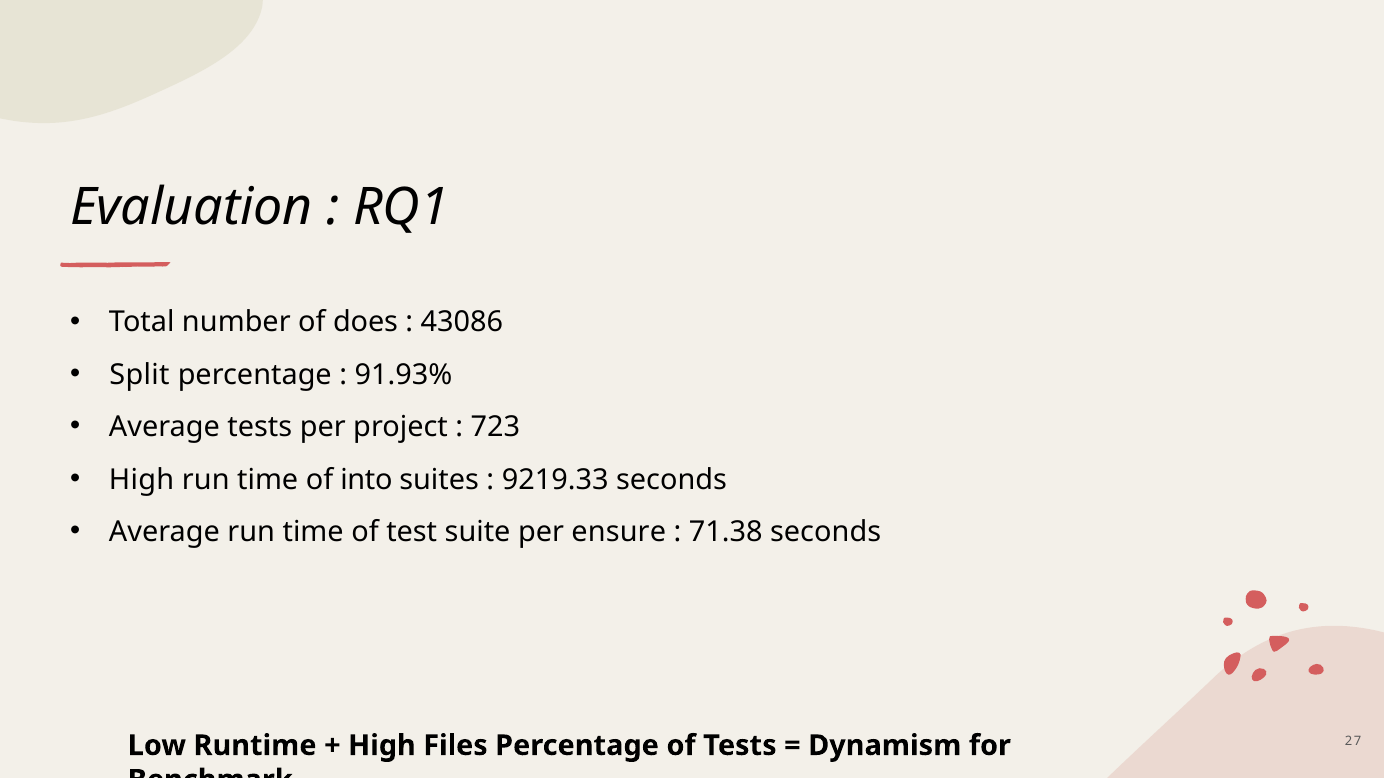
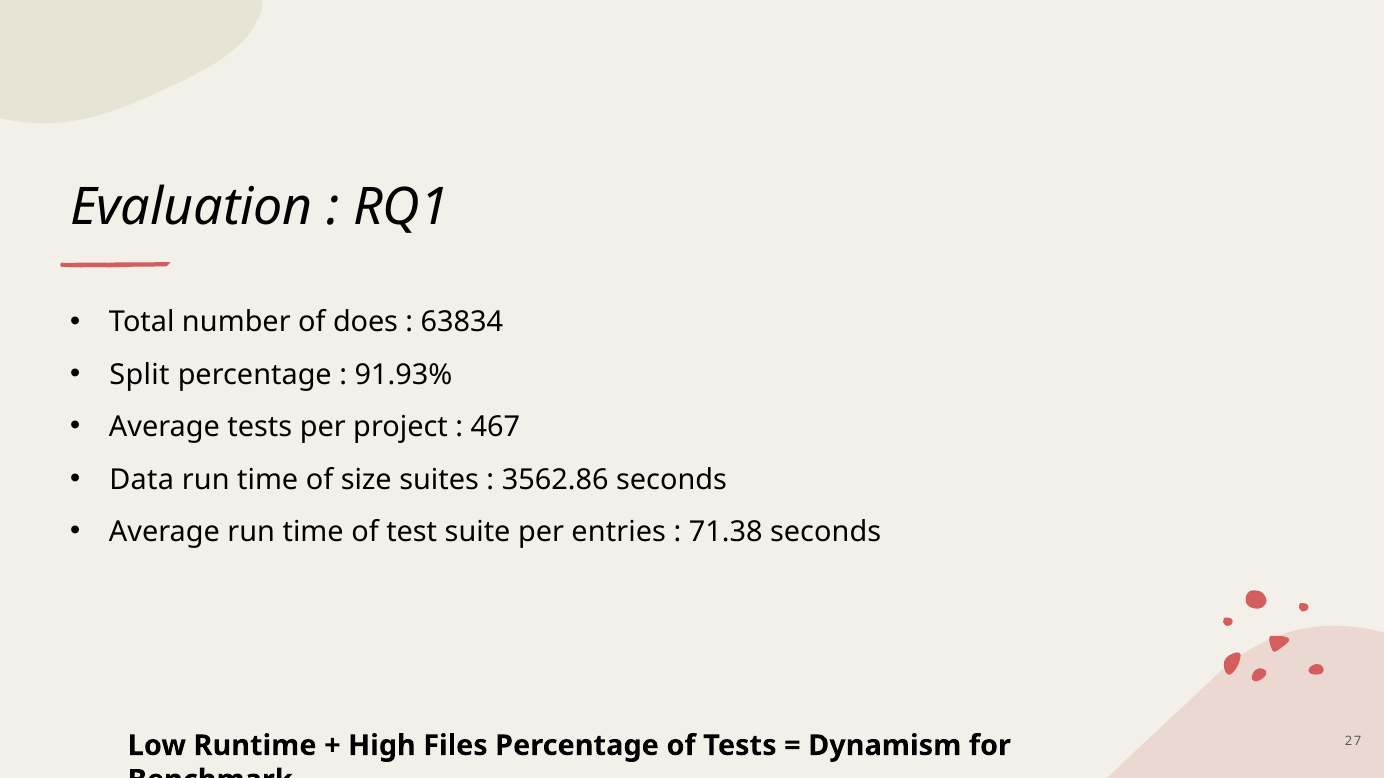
43086: 43086 -> 63834 (462, 322)
723: 723 -> 467 (495, 427)
High: High -> Data (142, 480)
into: into -> size (366, 480)
9219.33: 9219.33 -> 3562.86 (555, 480)
ensure: ensure -> entries (619, 532)
